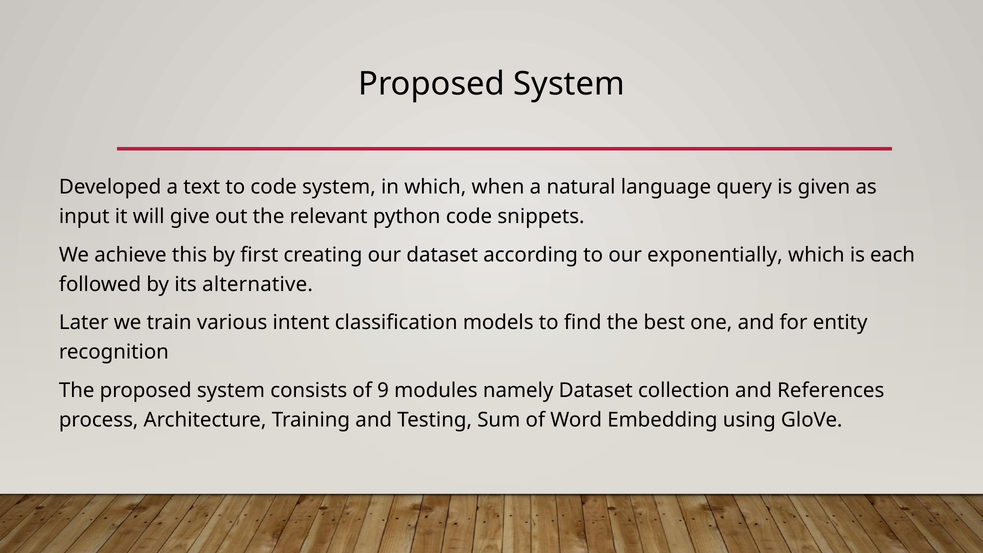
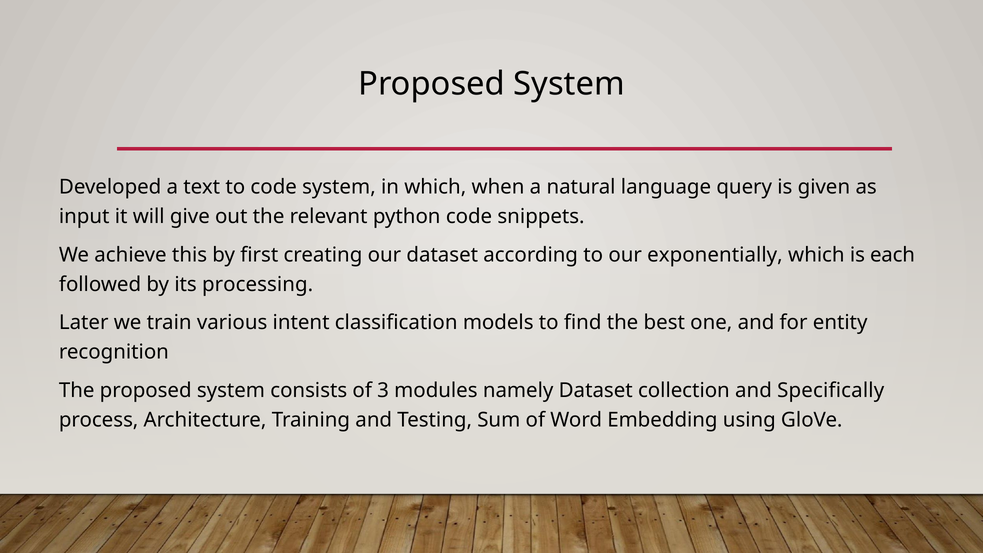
alternative: alternative -> processing (258, 284)
9: 9 -> 3 (383, 390)
References: References -> Specifically (831, 390)
